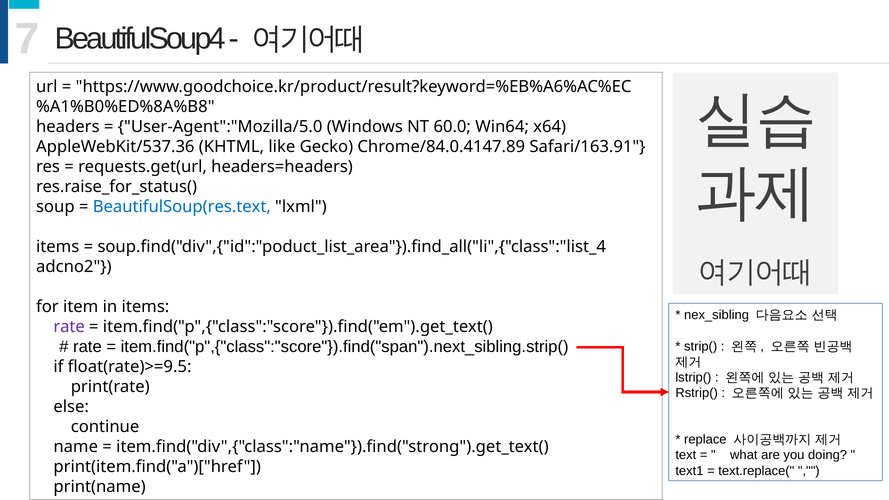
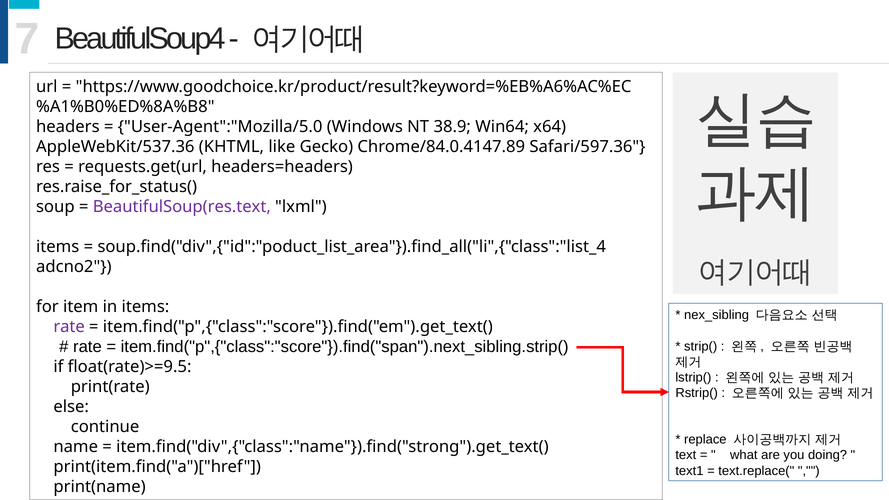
60.0: 60.0 -> 38.9 (452, 127)
Safari/163.91: Safari/163.91 -> Safari/597.36 (588, 147)
BeautifulSoup(res.text colour: blue -> purple (182, 207)
